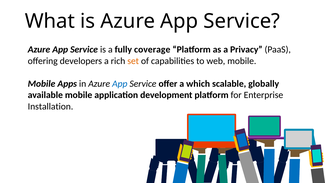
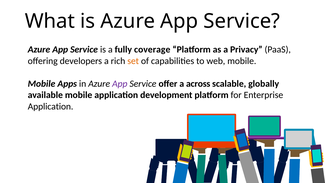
App colour: blue -> purple (120, 84)
which: which -> across (198, 84)
Installation: Installation -> Application (51, 106)
